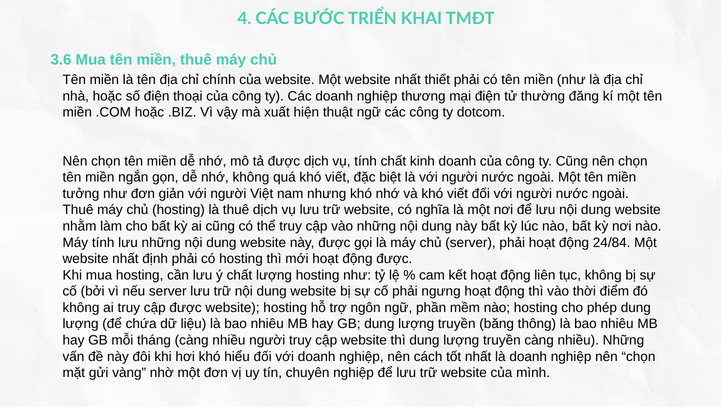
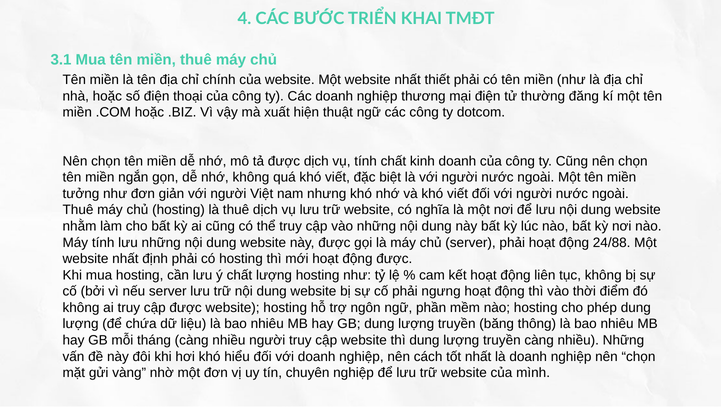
3.6: 3.6 -> 3.1 (61, 60)
24/84: 24/84 -> 24/88 (612, 242)
